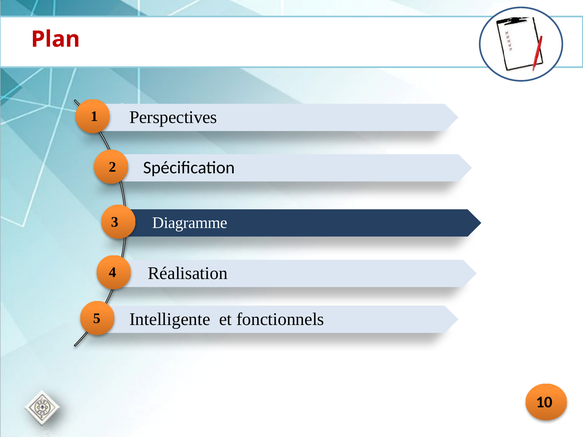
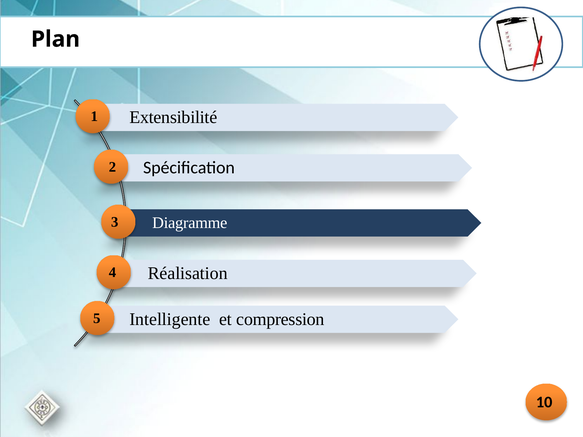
Plan colour: red -> black (55, 39)
Perspectives: Perspectives -> Extensibilité (173, 117)
fonctionnels: fonctionnels -> compression (280, 319)
